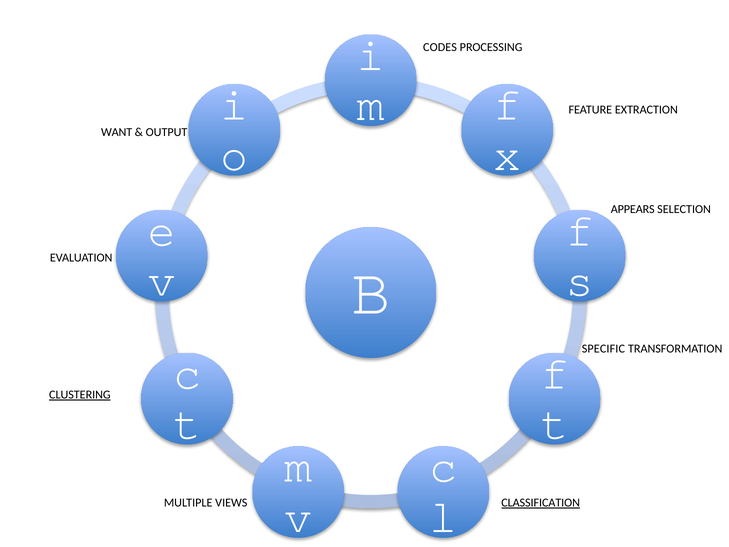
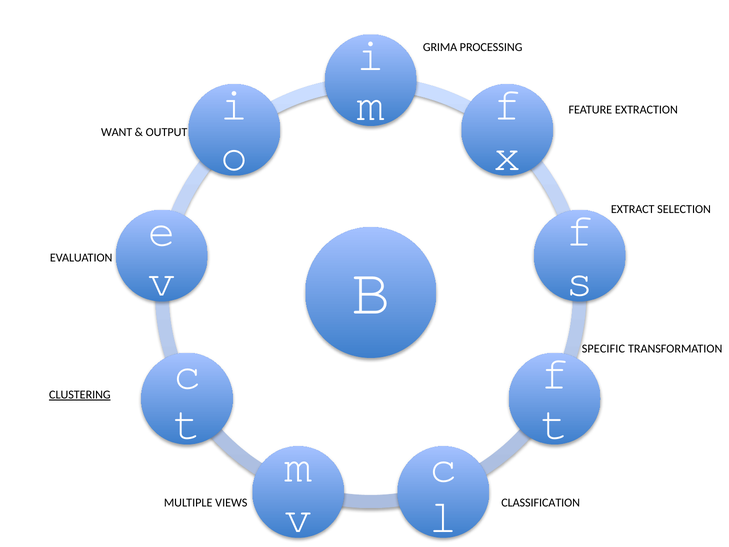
CODES: CODES -> GRIMA (440, 47)
APPEARS: APPEARS -> EXTRACT (633, 209)
CLASSIFICATION underline: present -> none (541, 502)
